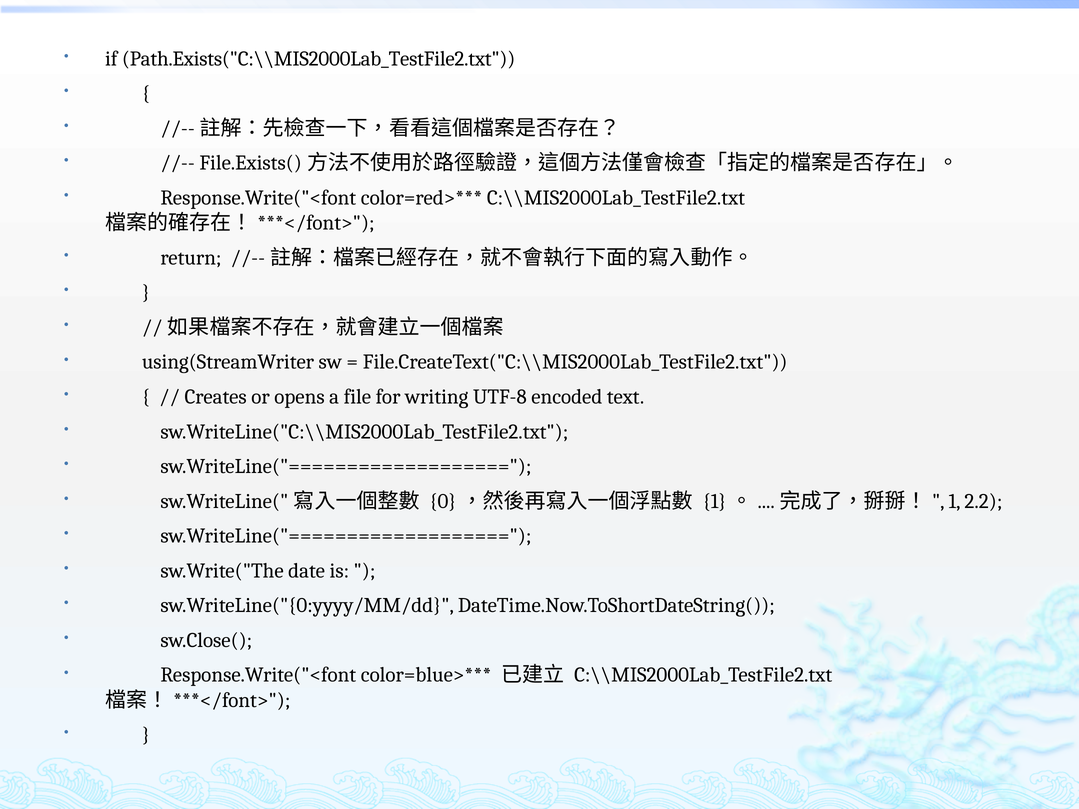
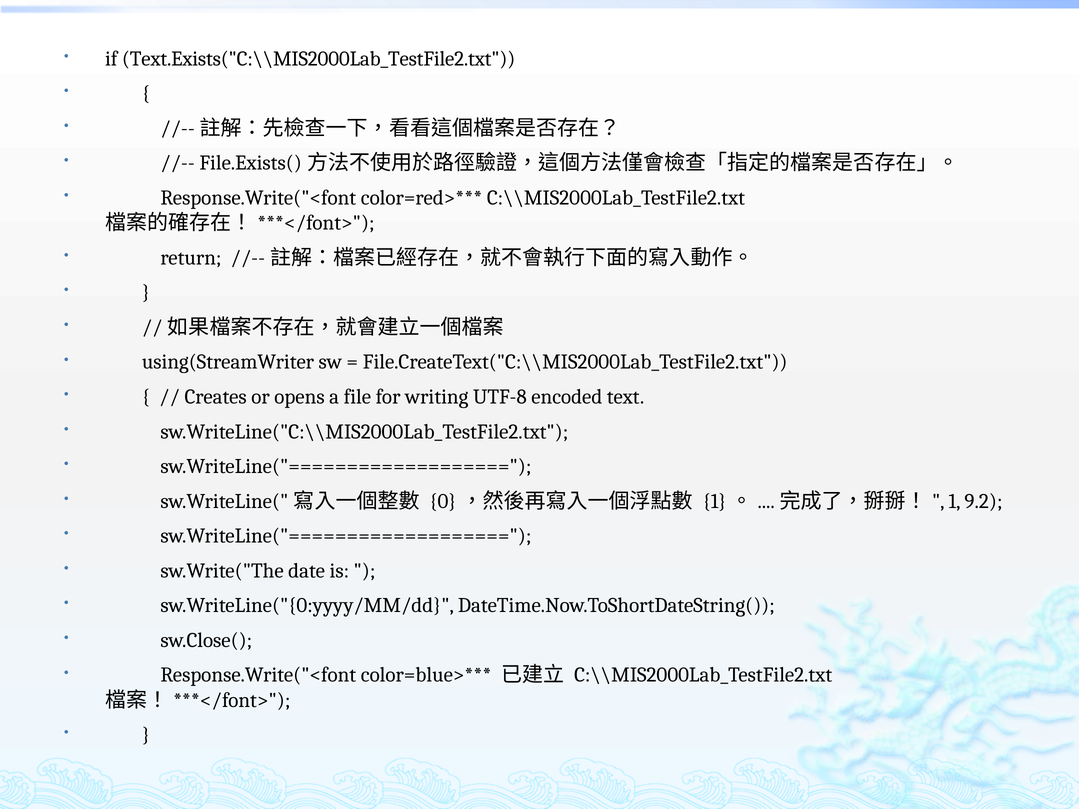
Path.Exists("C:\\MIS2000Lab_TestFile2.txt: Path.Exists("C:\\MIS2000Lab_TestFile2.txt -> Text.Exists("C:\\MIS2000Lab_TestFile2.txt (319, 59)
2.2: 2.2 -> 9.2 (983, 501)
